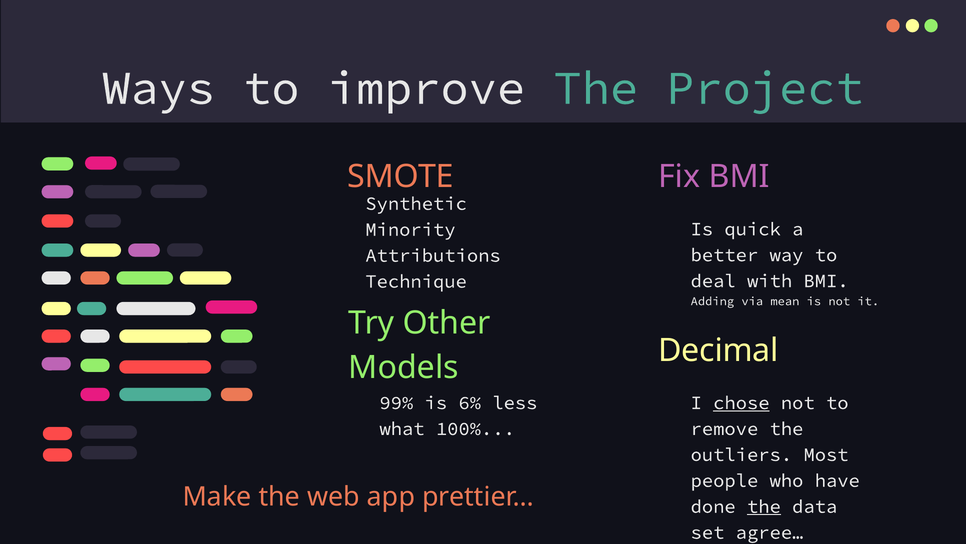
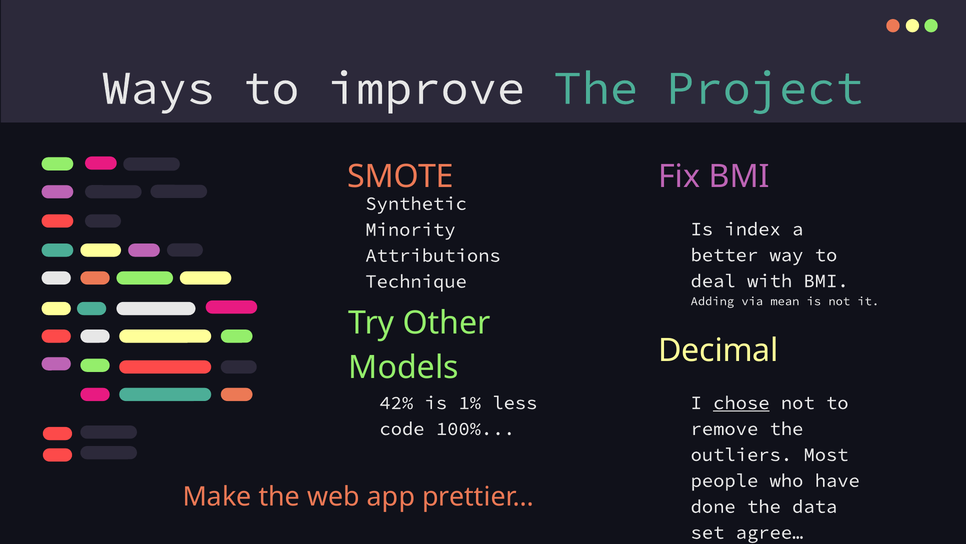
quick: quick -> index (753, 229)
99%: 99% -> 42% (396, 402)
6%: 6% -> 1% (470, 402)
what: what -> code (402, 428)
the underline: present -> none (764, 506)
